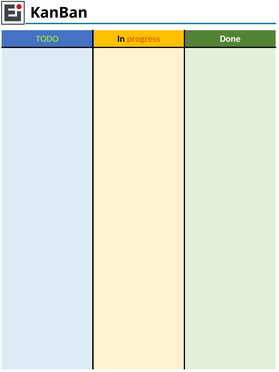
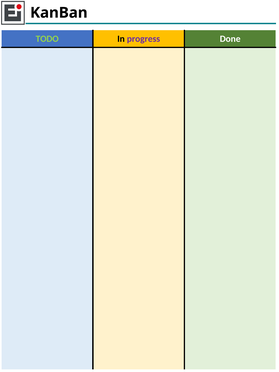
progress colour: orange -> purple (143, 39)
